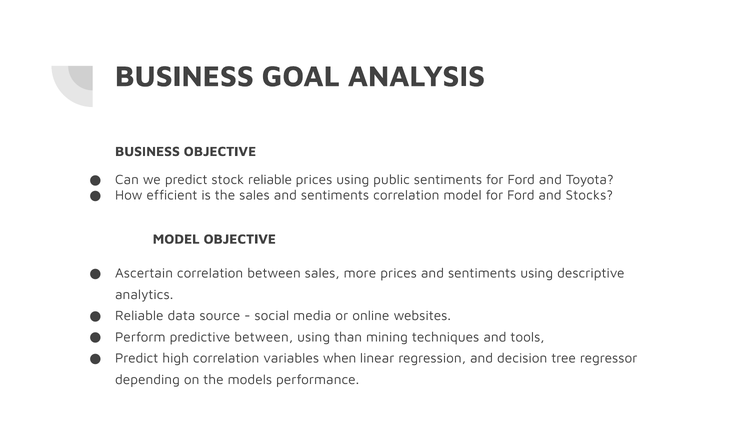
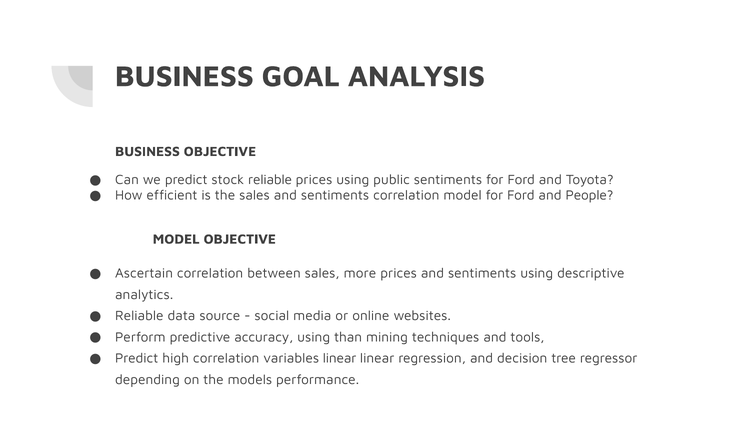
Stocks: Stocks -> People (589, 195)
predictive between: between -> accuracy (264, 337)
variables when: when -> linear (340, 358)
